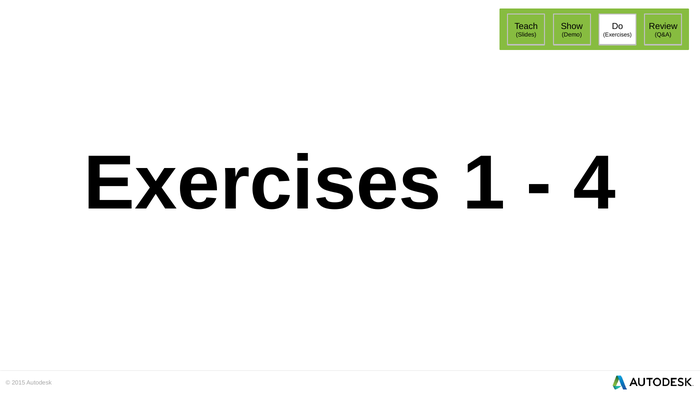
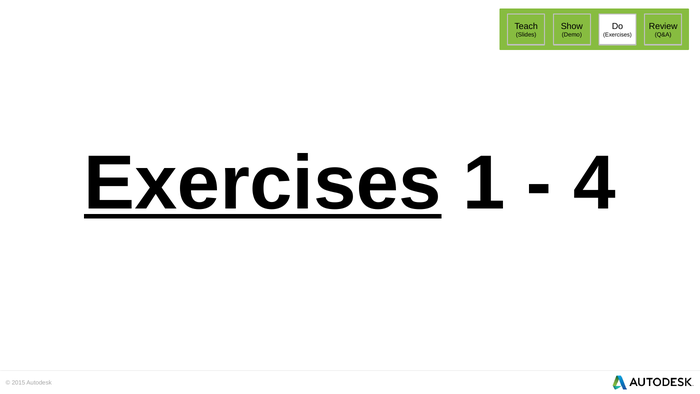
Exercises underline: none -> present (263, 183)
